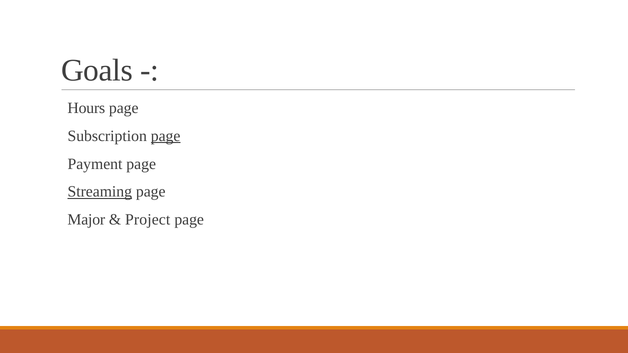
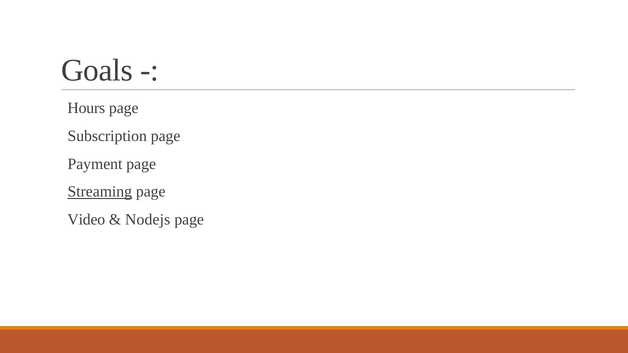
page underline: present -> none (166, 136)
Major: Major -> Video (86, 220)
Project: Project -> Nodejs (148, 220)
